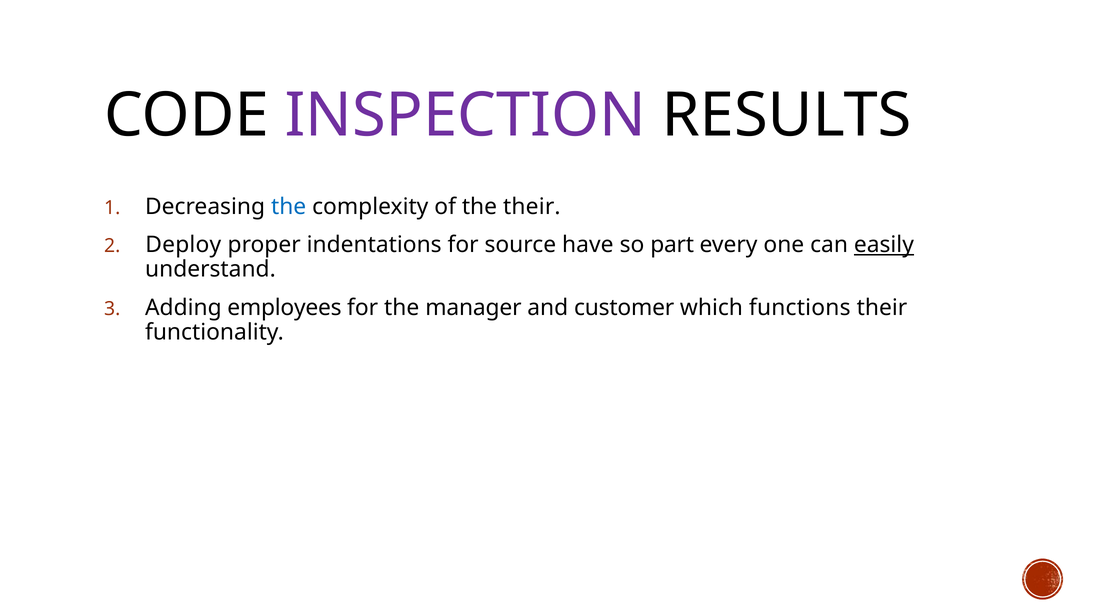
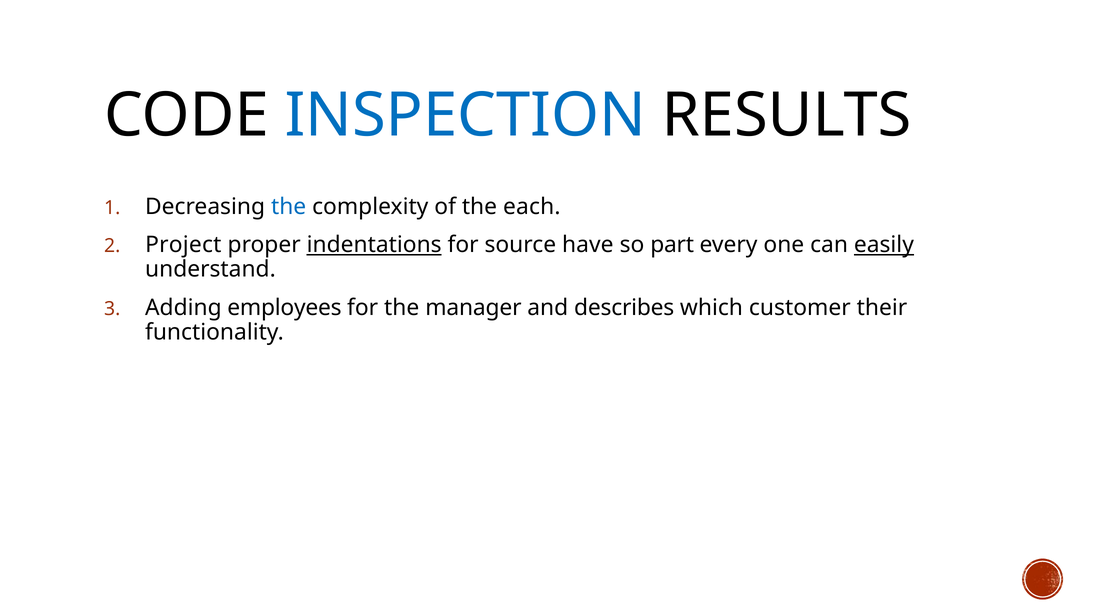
INSPECTION colour: purple -> blue (465, 115)
the their: their -> each (532, 206)
Deploy: Deploy -> Project (183, 245)
indentations underline: none -> present (374, 245)
customer: customer -> describes (624, 308)
functions: functions -> customer (800, 308)
